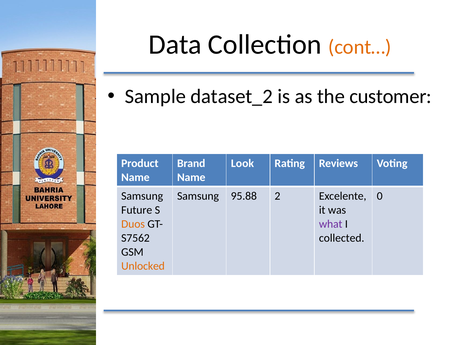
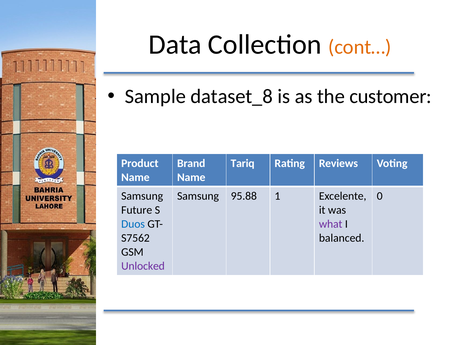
dataset_2: dataset_2 -> dataset_8 (232, 96)
Look: Look -> Tariq (243, 163)
2: 2 -> 1 (277, 196)
Duos colour: orange -> blue (133, 224)
collected: collected -> balanced (342, 238)
Unlocked colour: orange -> purple (143, 266)
